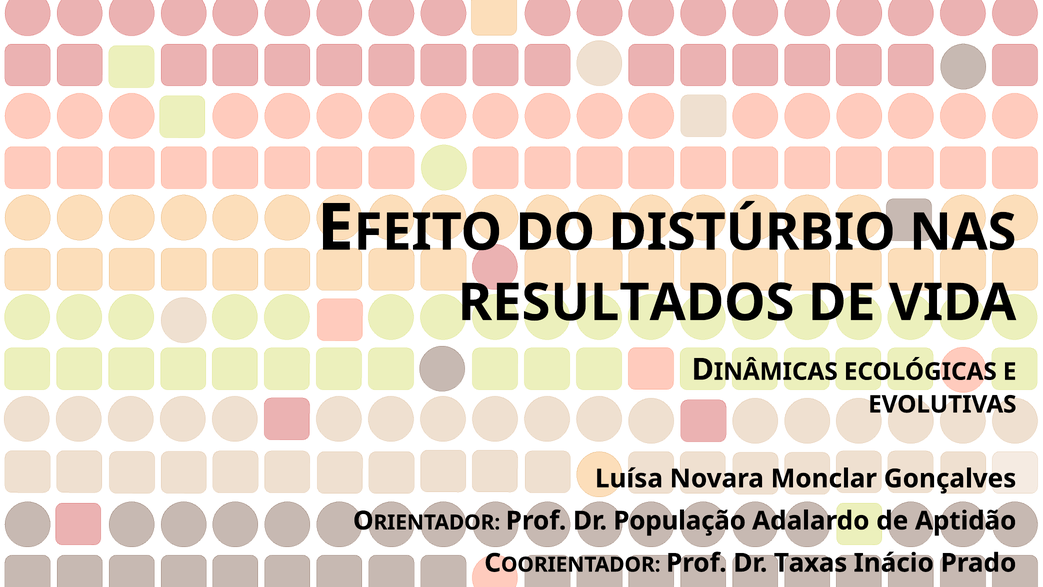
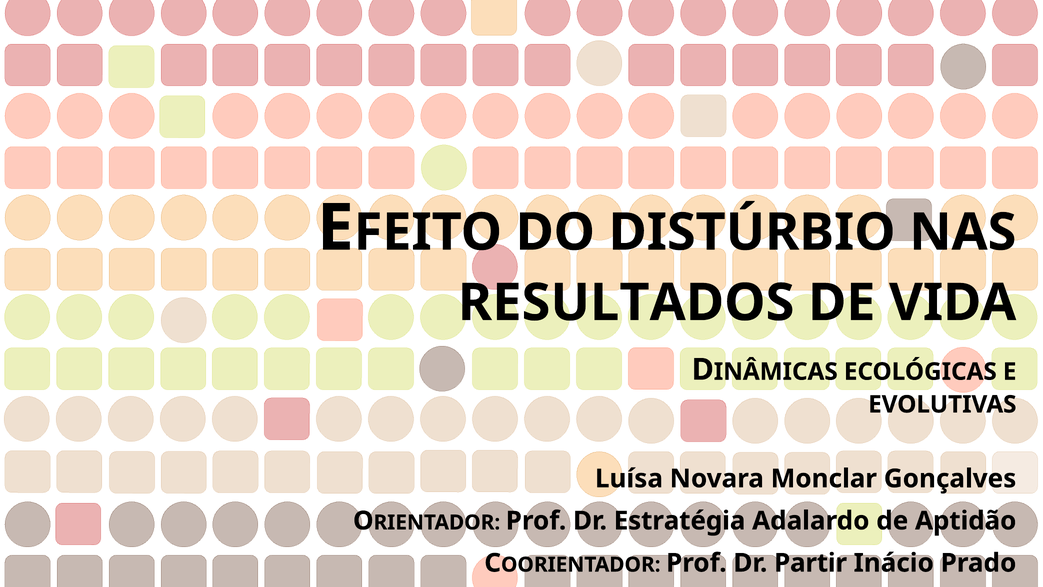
População: População -> Estratégia (680, 521)
Taxas: Taxas -> Partir (811, 563)
